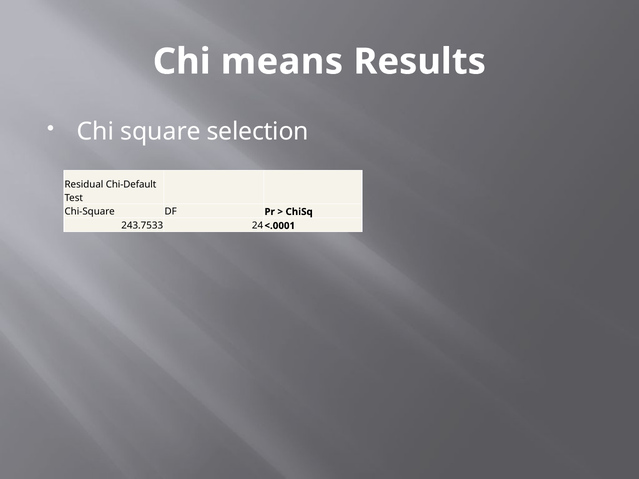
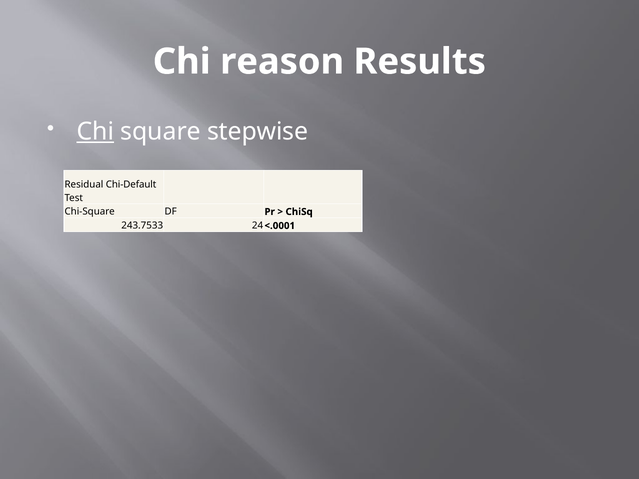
means: means -> reason (282, 62)
Chi underline: none -> present (95, 132)
selection: selection -> stepwise (258, 132)
